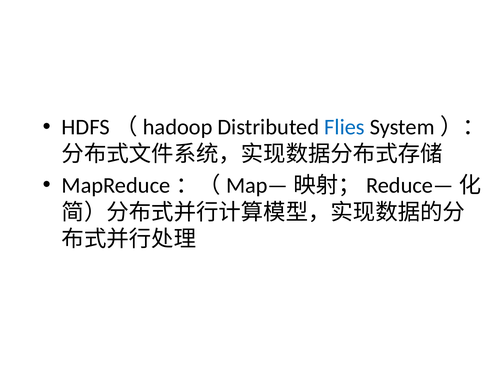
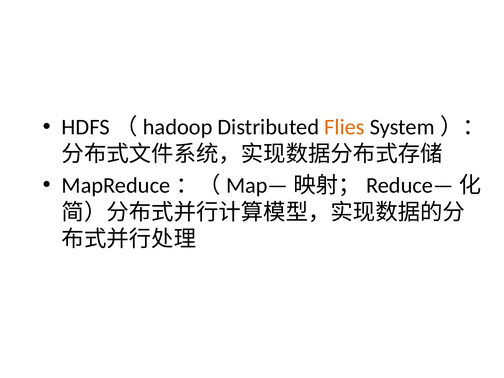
Flies colour: blue -> orange (344, 127)
